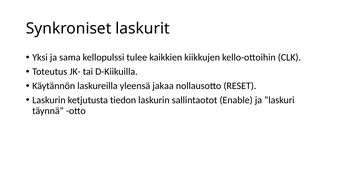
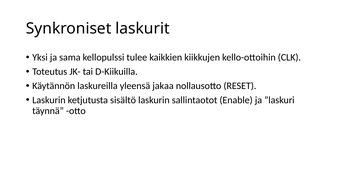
tiedon: tiedon -> sisältö (123, 100)
